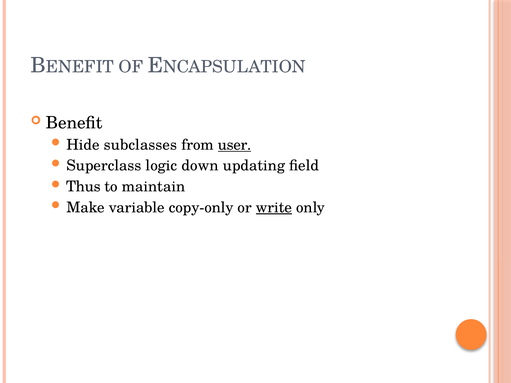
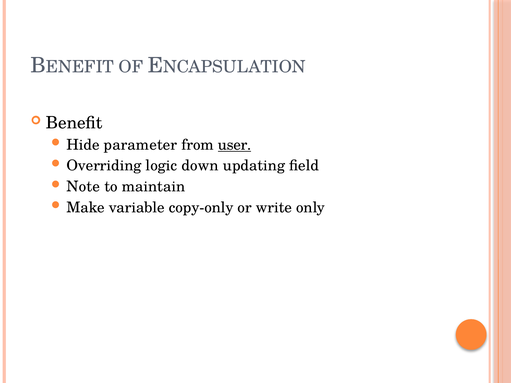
subclasses: subclasses -> parameter (140, 145)
Superclass: Superclass -> Overriding (104, 166)
Thus: Thus -> Note (83, 187)
write underline: present -> none (274, 208)
